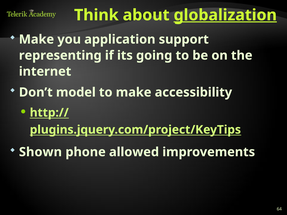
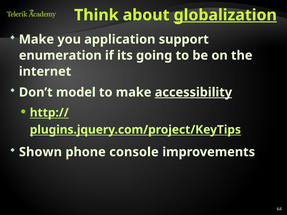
representing: representing -> enumeration (60, 55)
accessibility underline: none -> present (193, 92)
allowed: allowed -> console (134, 152)
